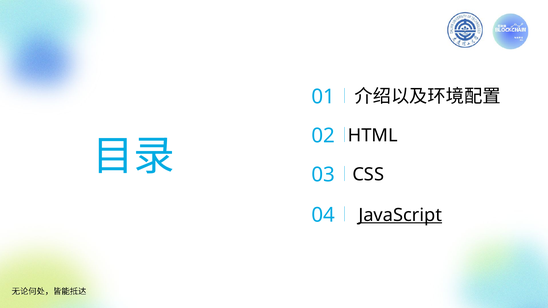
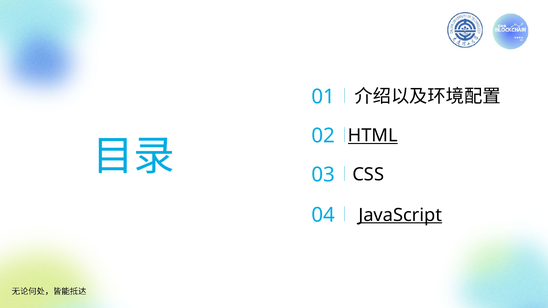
HTML underline: none -> present (373, 136)
